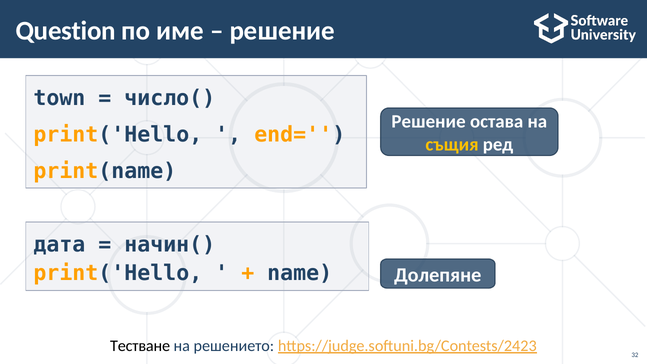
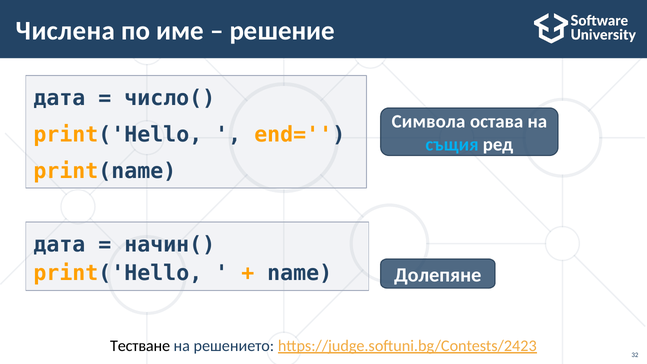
Question: Question -> Числена (65, 31)
town: town -> дата (59, 98)
Решение: Решение -> Символа (429, 122)
същия colour: yellow -> light blue (452, 144)
